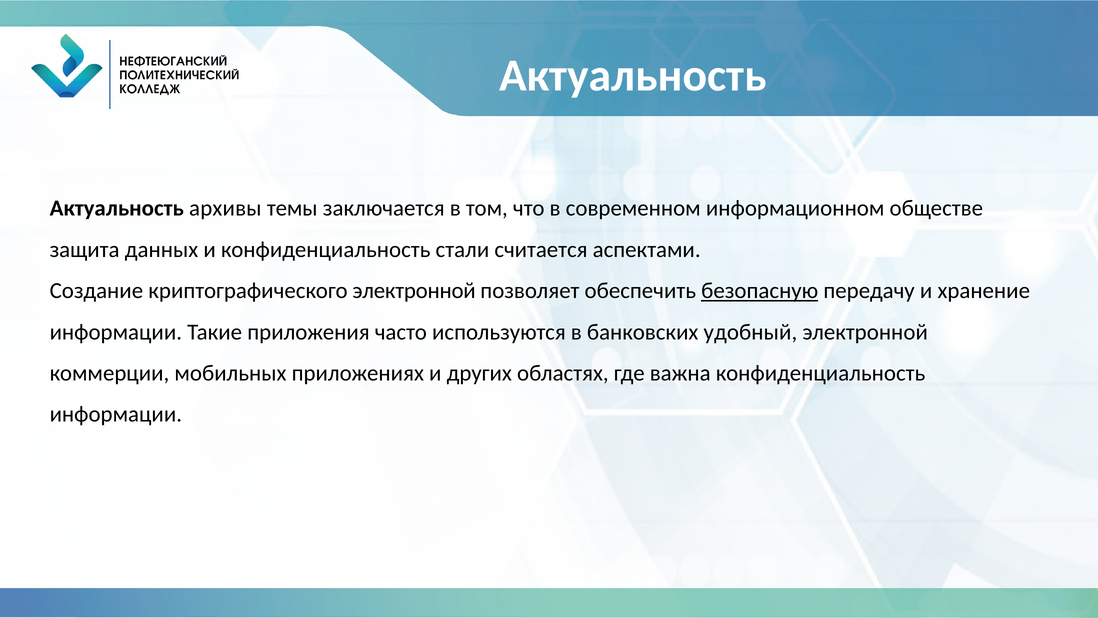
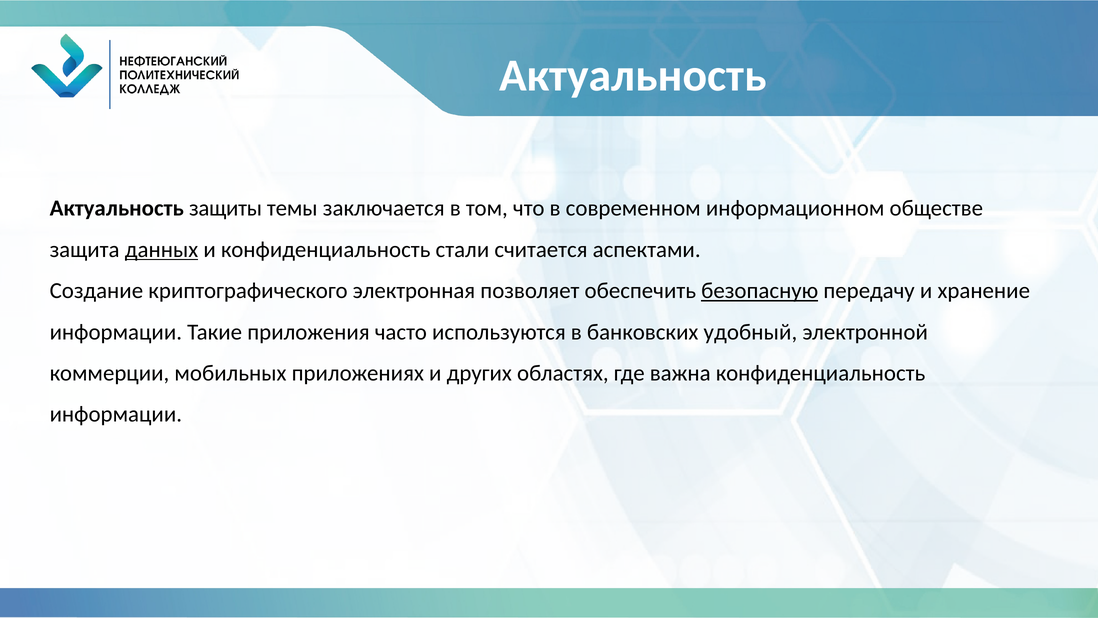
архивы: архивы -> защиты (226, 208)
данных underline: none -> present (161, 249)
криптографического электронной: электронной -> электронная (414, 291)
